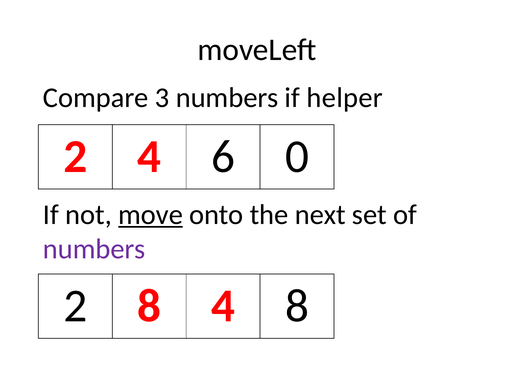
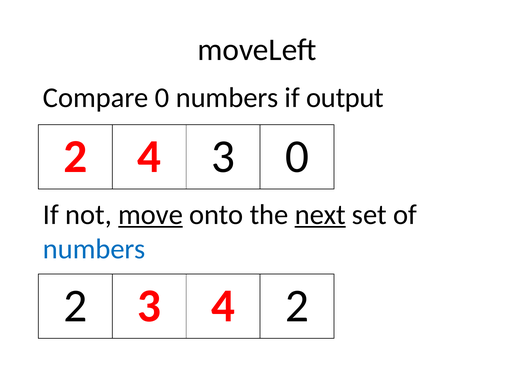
Compare 3: 3 -> 0 (162, 98)
helper: helper -> output (345, 98)
4 6: 6 -> 3 (223, 156)
next underline: none -> present (320, 214)
numbers colour: purple -> blue (94, 249)
2 8: 8 -> 3 (149, 306)
4 8: 8 -> 2 (297, 306)
